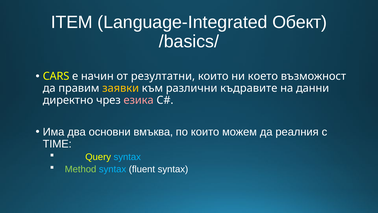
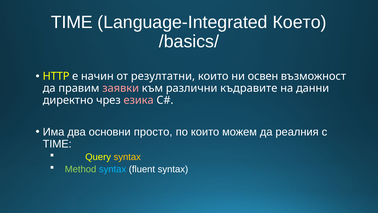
ITEM: ITEM -> TIME (72, 22)
Обект: Обект -> Което (300, 22)
CARS: CARS -> HTTP (56, 76)
което: което -> освен (263, 76)
заявки colour: yellow -> pink (121, 88)
вмъква: вмъква -> просто (153, 132)
syntax colour: light blue -> yellow (127, 157)
